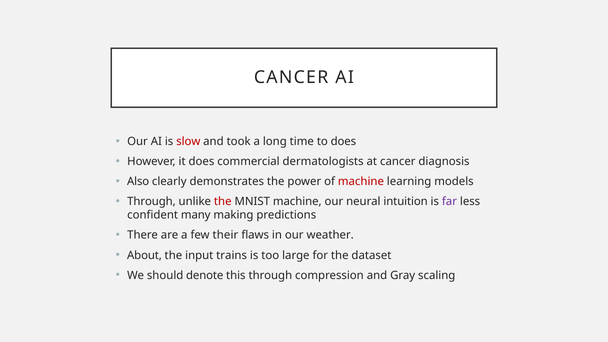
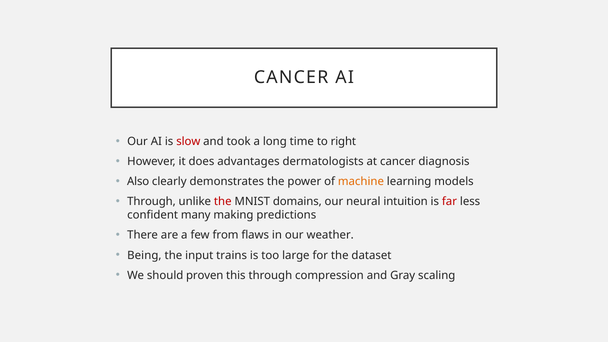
to does: does -> right (343, 141)
commercial: commercial -> advantages (248, 161)
machine colour: red -> orange (361, 182)
MNIST machine: machine -> domains (297, 202)
far colour: purple -> red (449, 202)
their: their -> from (226, 235)
About: About -> Being (144, 255)
denote: denote -> proven (205, 275)
